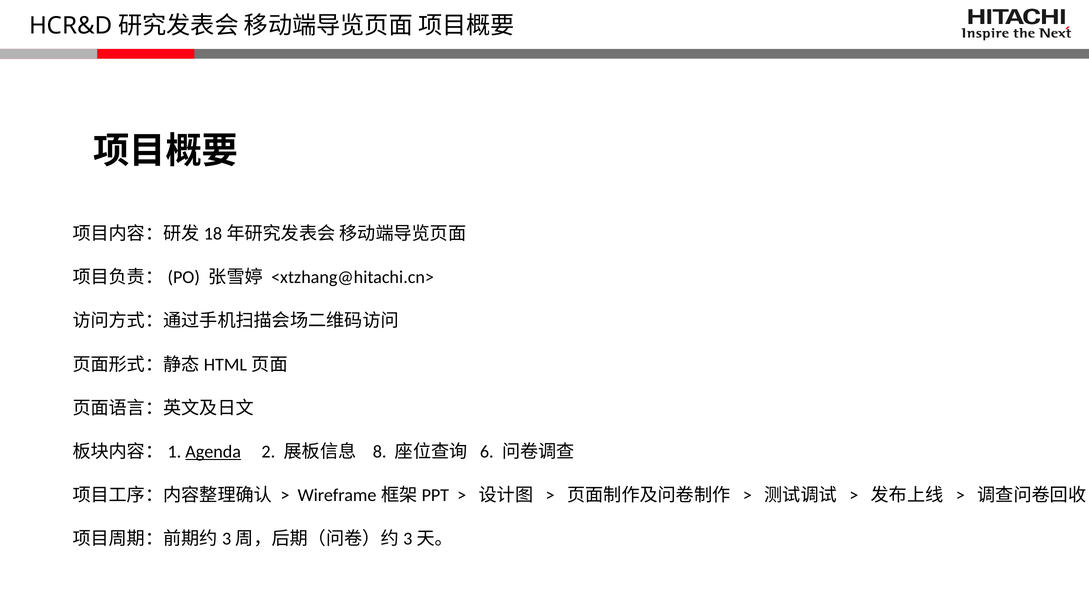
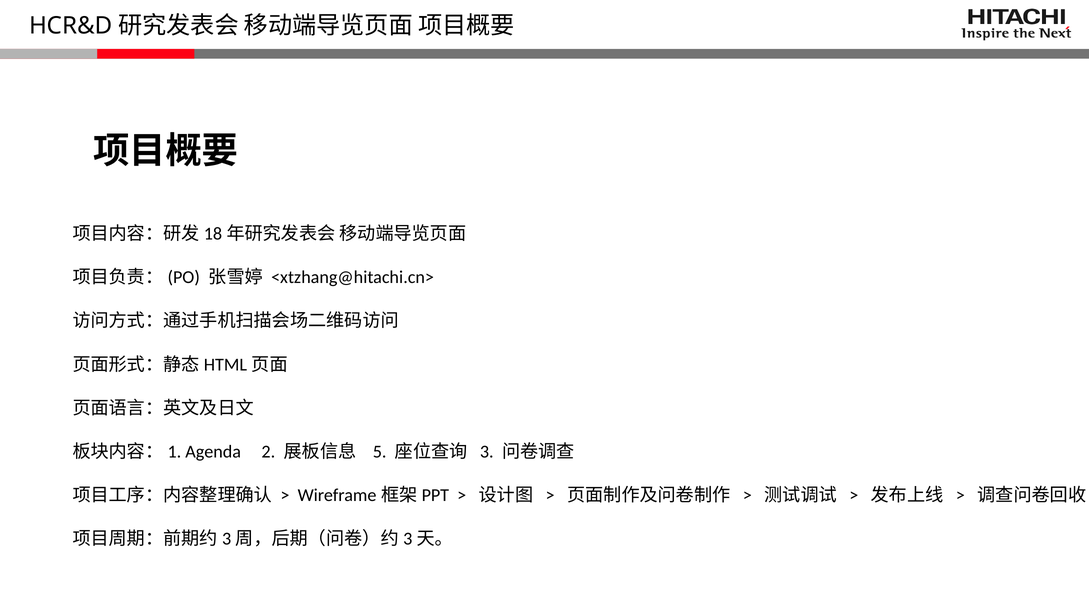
Agenda underline: present -> none (213, 451)
8: 8 -> 5 (380, 451)
6: 6 -> 3 (487, 451)
